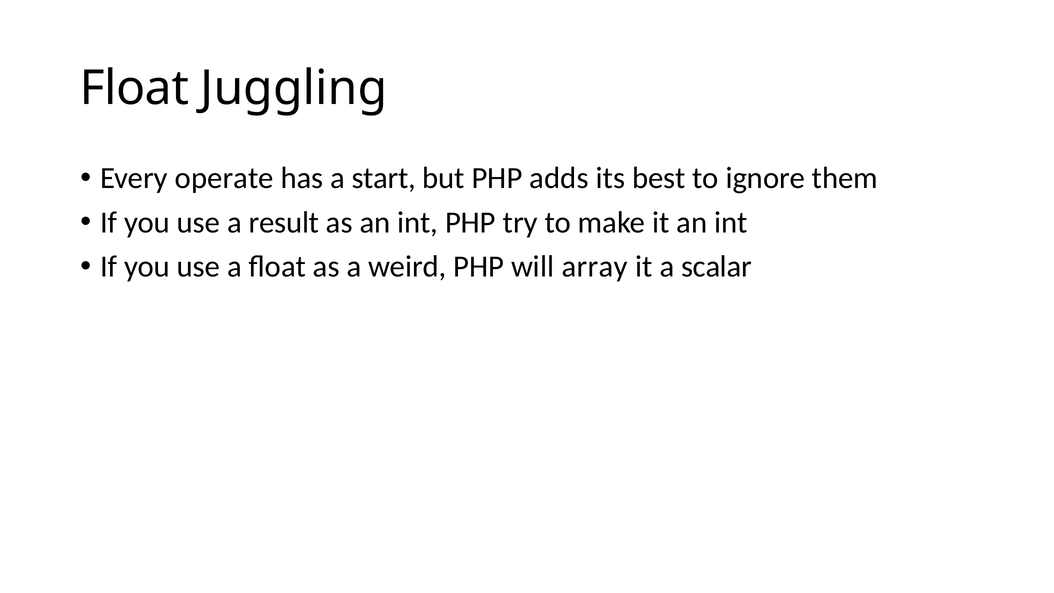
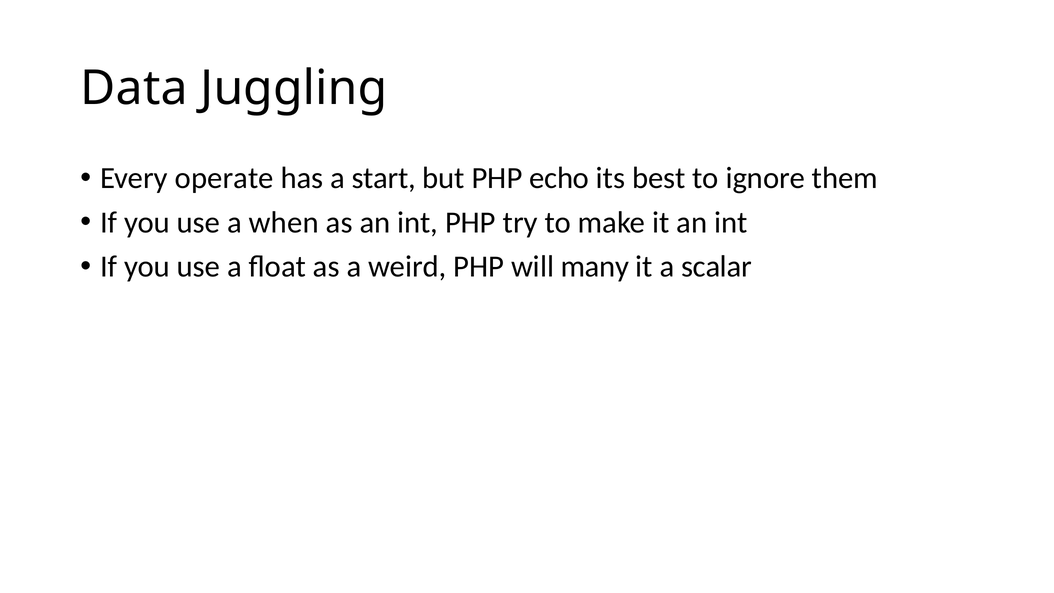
Float: Float -> Data (134, 89)
adds: adds -> echo (559, 178)
result: result -> when (284, 222)
array: array -> many (595, 267)
